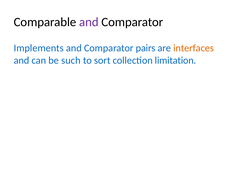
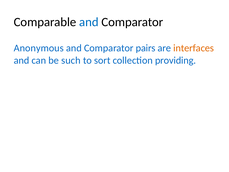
and colour: purple -> blue (89, 22)
Implements: Implements -> Anonymous (39, 48)
limitation: limitation -> providing (175, 60)
